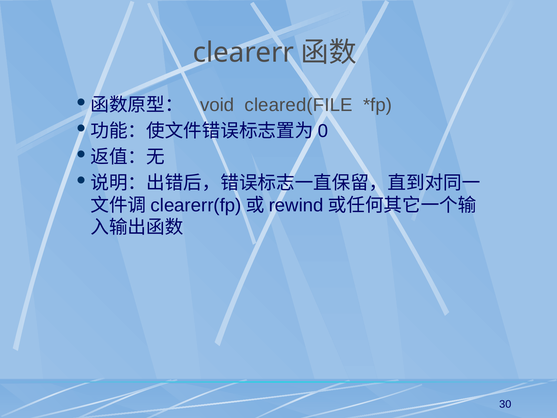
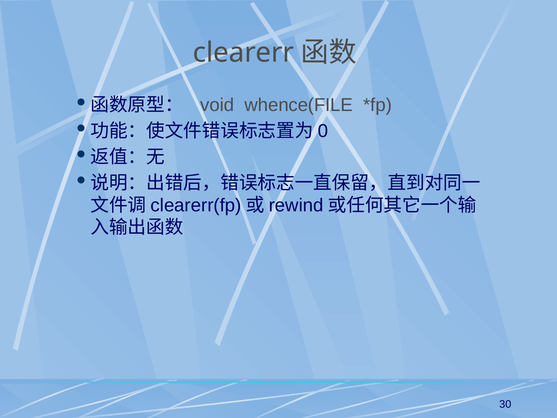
cleared(FILE: cleared(FILE -> whence(FILE (299, 105)
